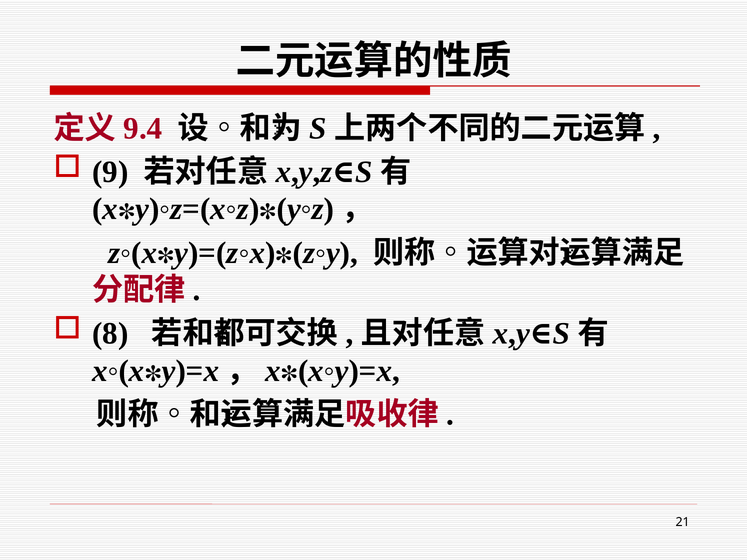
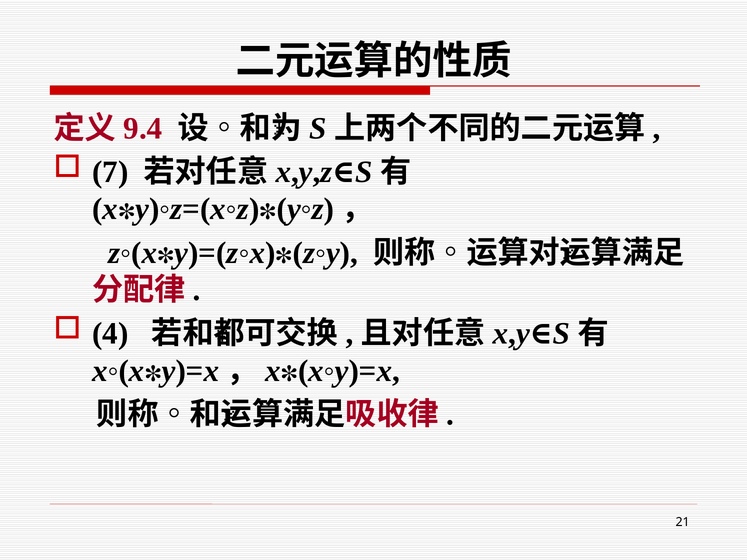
9: 9 -> 7 (110, 172)
8: 8 -> 4 (110, 334)
